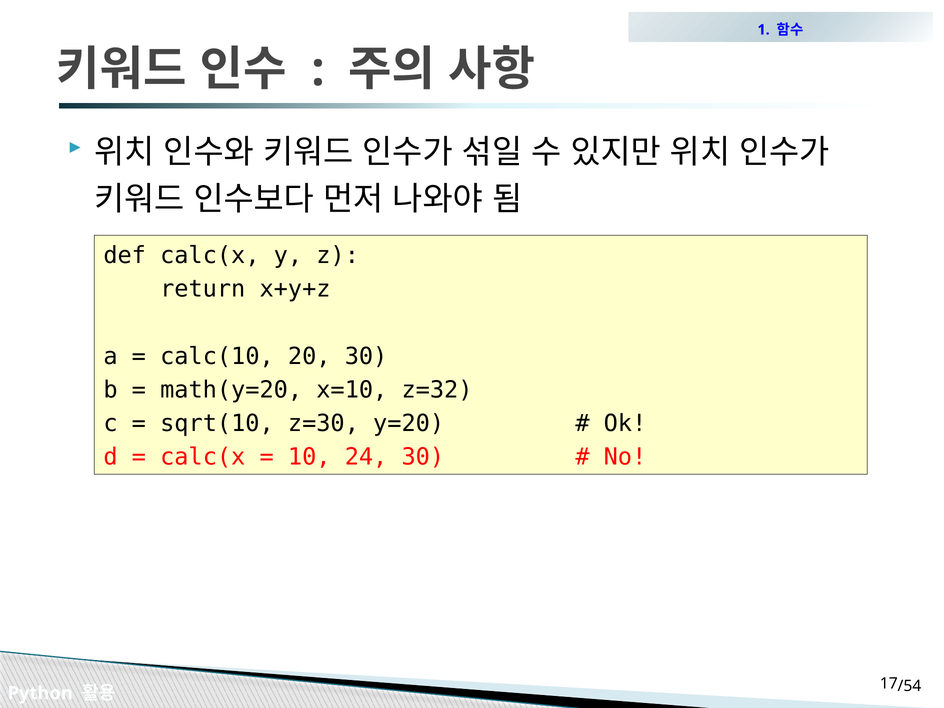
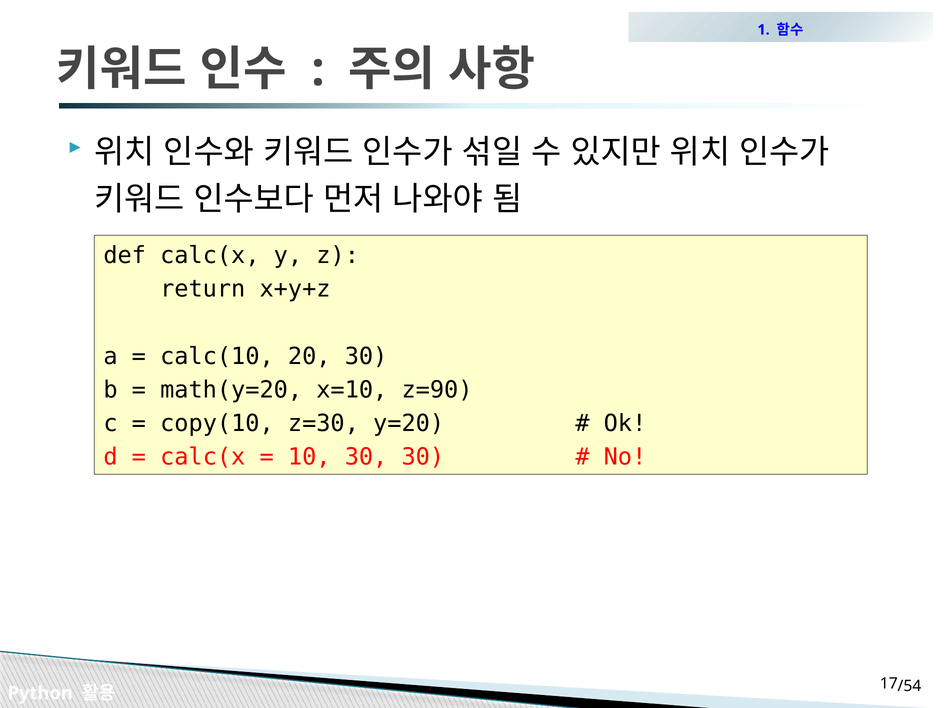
z=32: z=32 -> z=90 (437, 390)
sqrt(10: sqrt(10 -> copy(10 (217, 423)
10 24: 24 -> 30 (366, 457)
